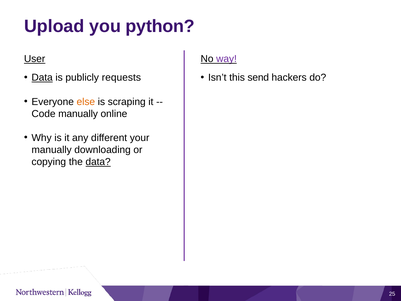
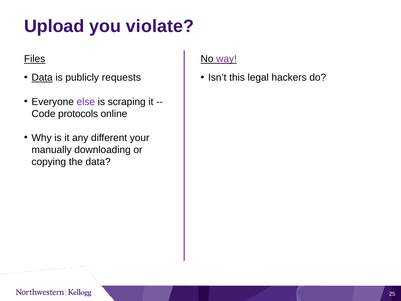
python: python -> violate (160, 26)
User: User -> Files (35, 59)
send: send -> legal (258, 78)
else colour: orange -> purple (86, 102)
manually: manually -> protocols (78, 114)
data underline: present -> none (98, 162)
